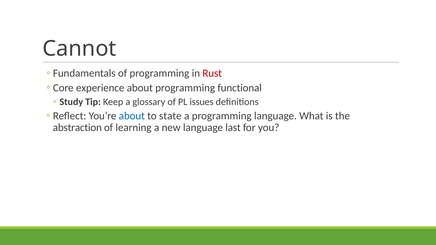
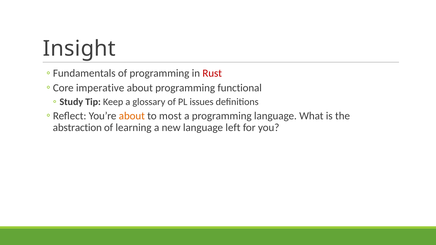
Cannot: Cannot -> Insight (79, 49)
experience: experience -> imperative (100, 88)
about colour: blue -> orange (132, 116)
state: state -> most (170, 116)
last: last -> left (233, 128)
